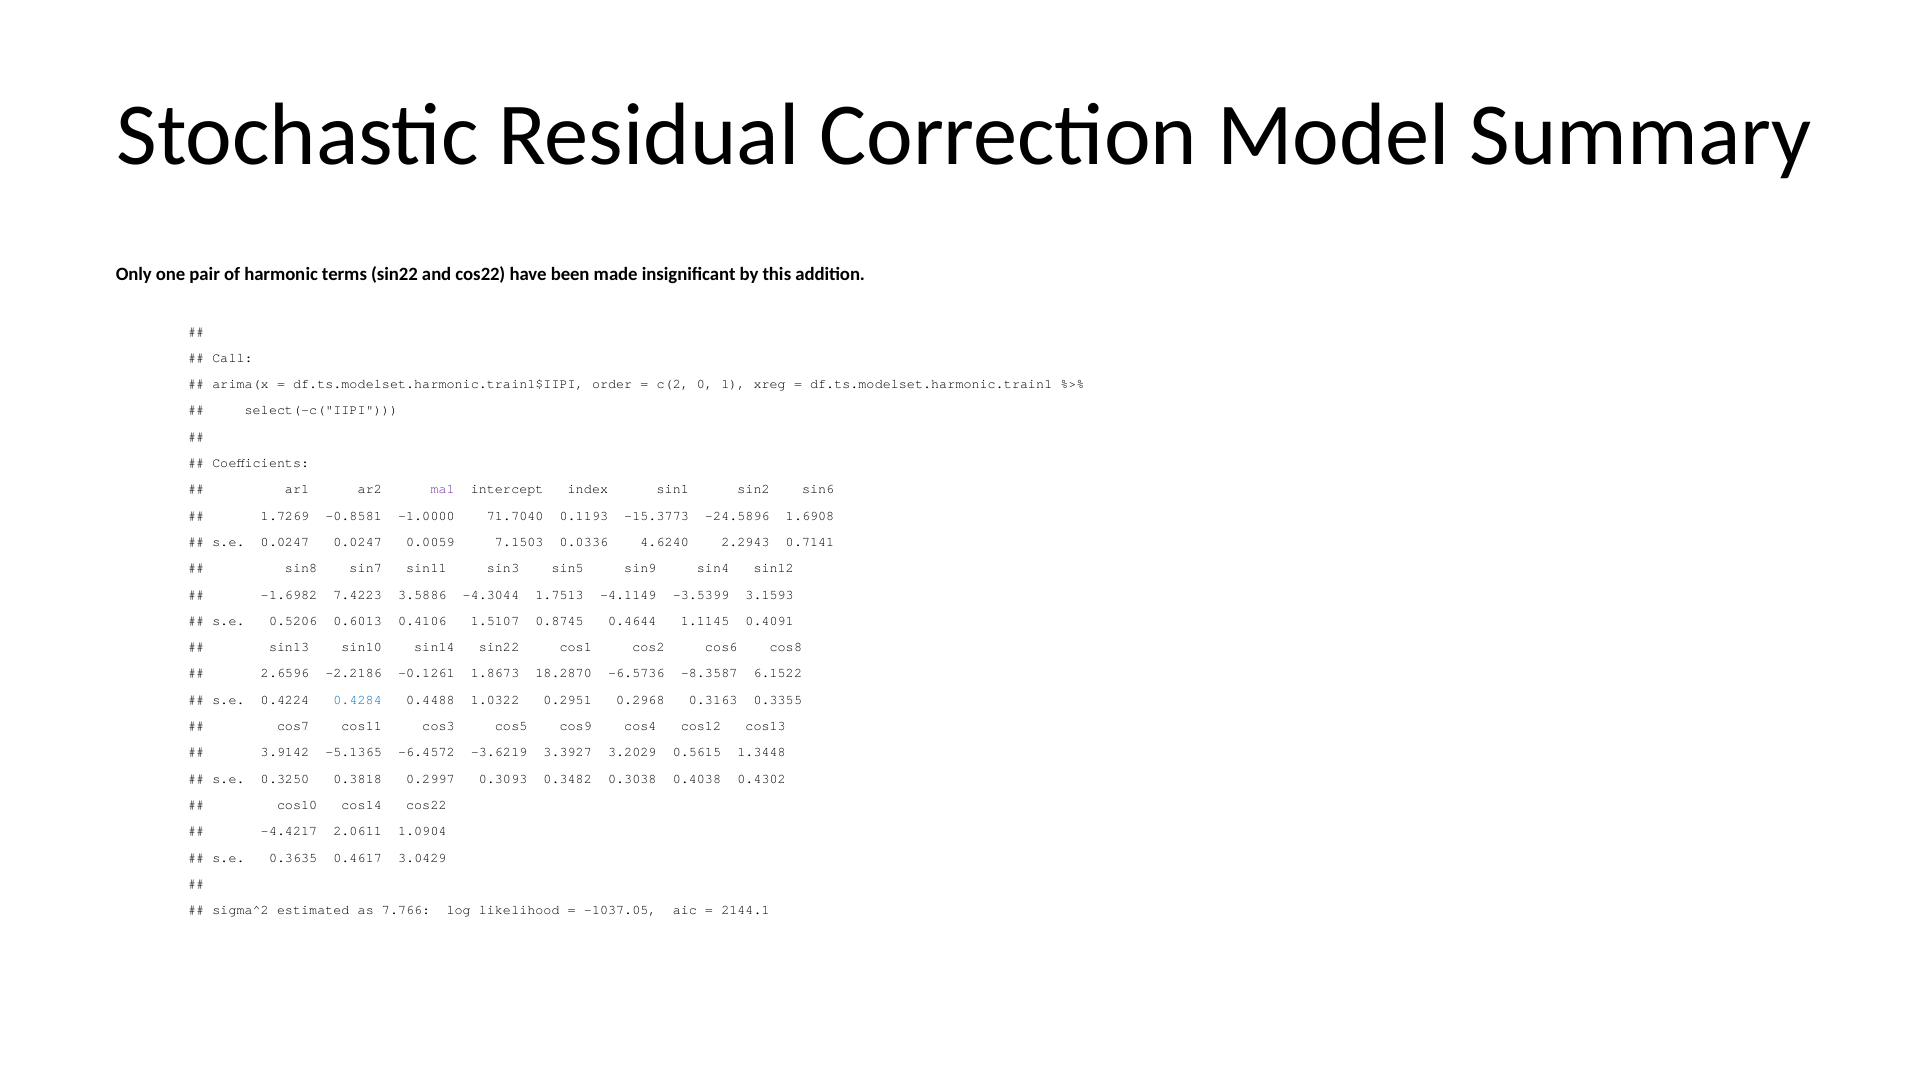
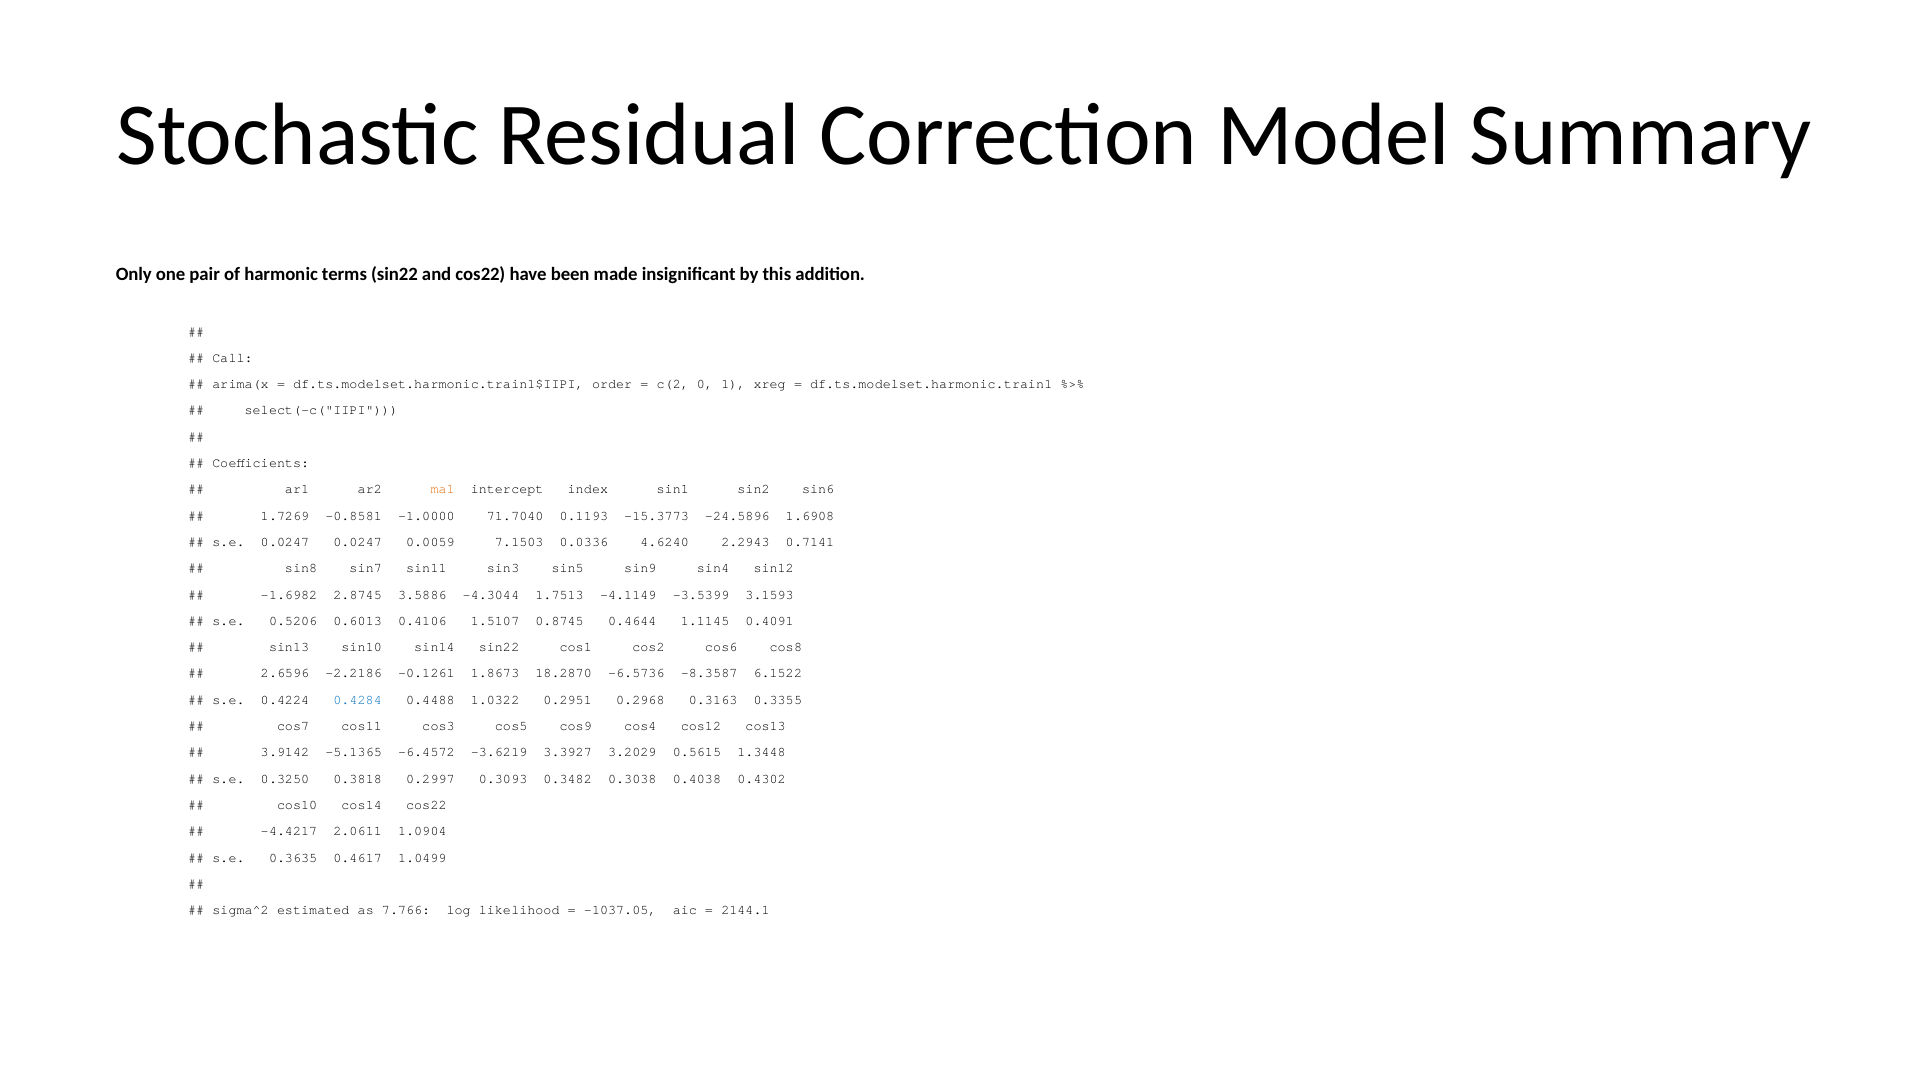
ma1 colour: purple -> orange (443, 489)
7.4223: 7.4223 -> 2.8745 (358, 594)
3.0429: 3.0429 -> 1.0499 (422, 857)
